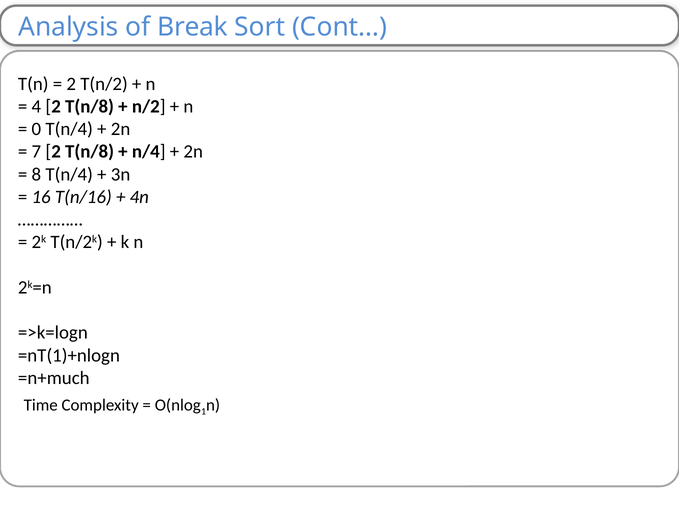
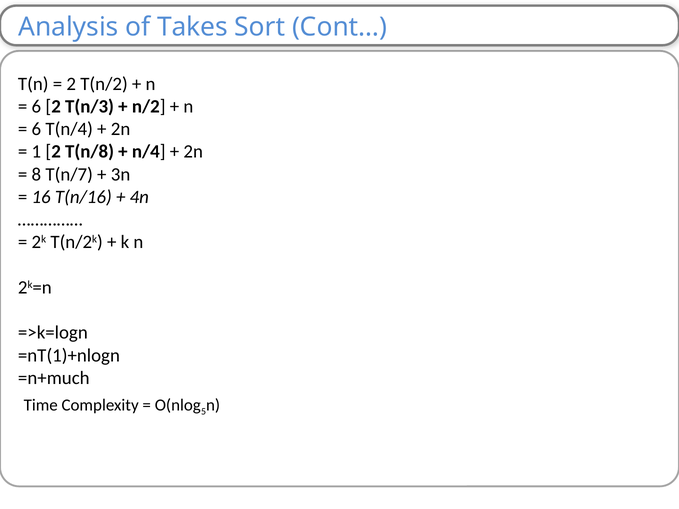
Break: Break -> Takes (192, 27)
4: 4 -> 6 (36, 107)
T(n/8: T(n/8 -> T(n/3 (90, 107)
0: 0 -> 6 (36, 129)
7: 7 -> 1 (36, 152)
8 T(n/4: T(n/4 -> T(n/7 (69, 174)
1: 1 -> 5 (204, 412)
